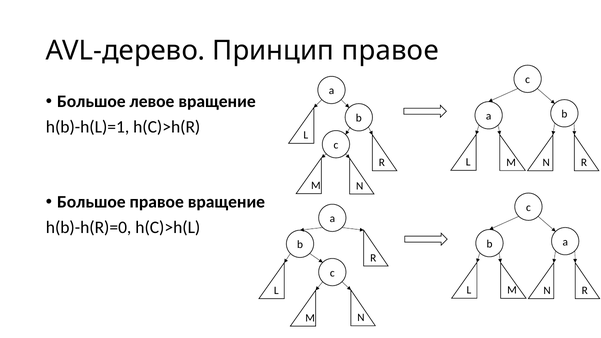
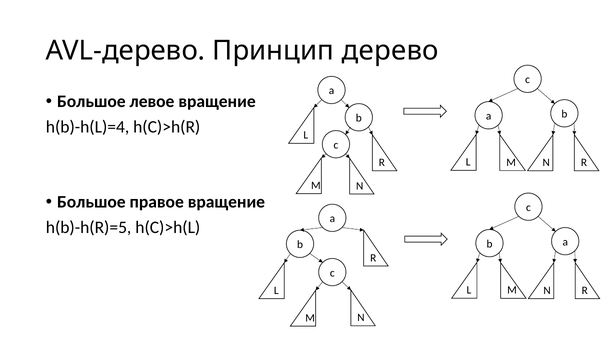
Принцип правое: правое -> дерево (390, 50)
h(b)-h(L)=1: h(b)-h(L)=1 -> h(b)-h(L)=4 (88, 127)
h(b)-h(R)=0: h(b)-h(R)=0 -> h(b)-h(R)=5 (89, 227)
